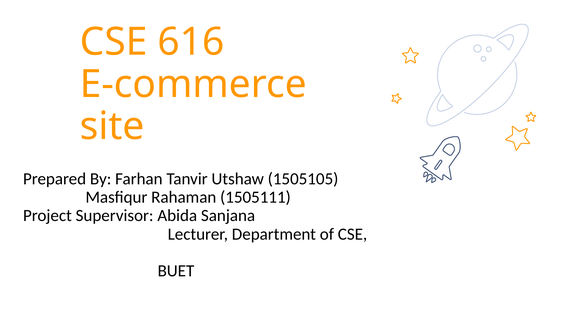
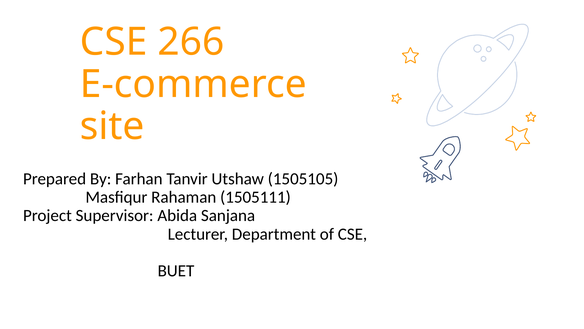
616: 616 -> 266 (191, 42)
